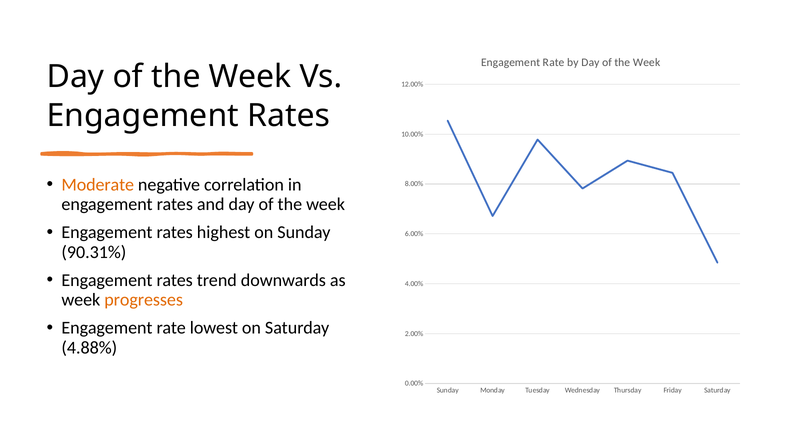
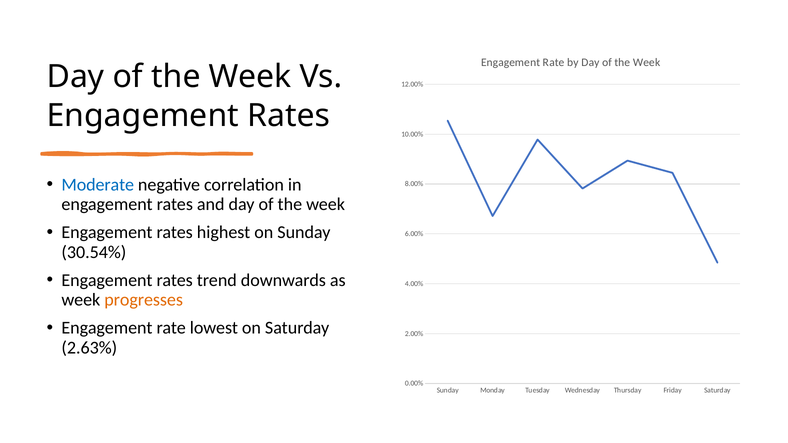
Moderate colour: orange -> blue (98, 185)
90.31%: 90.31% -> 30.54% (94, 252)
4.88%: 4.88% -> 2.63% (89, 348)
